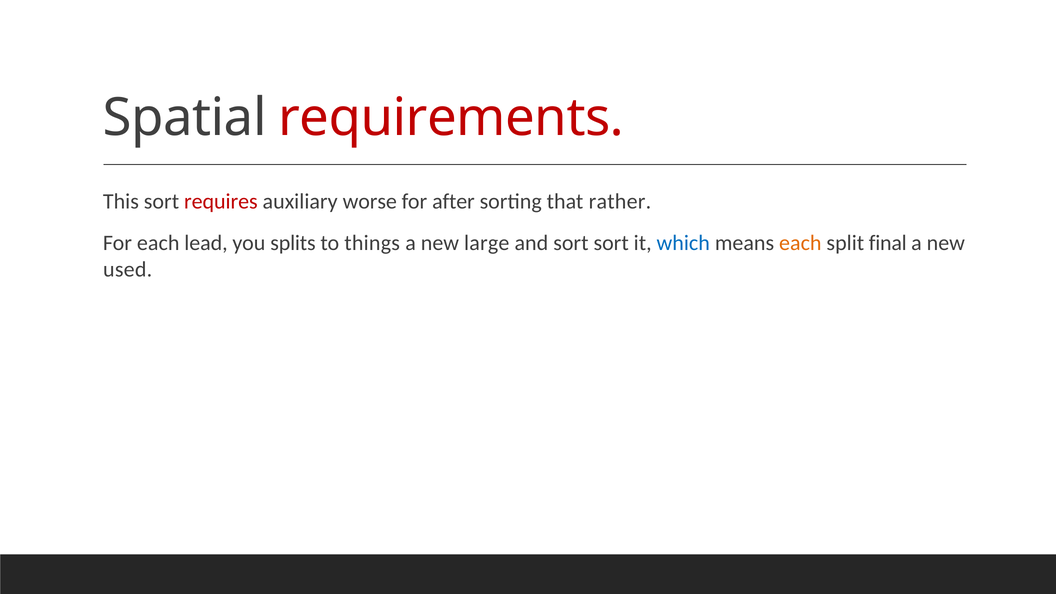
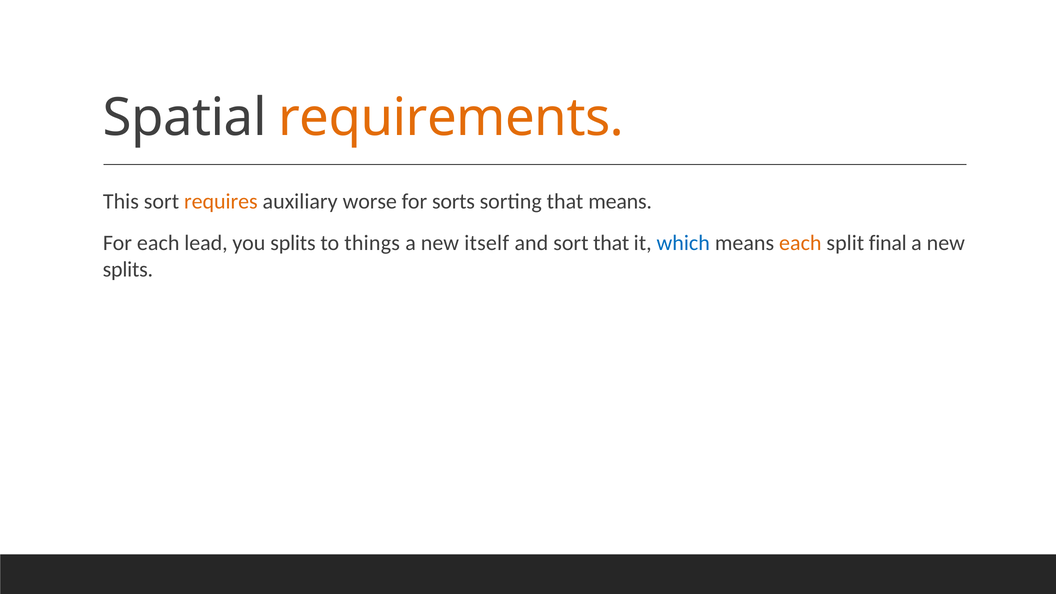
requirements colour: red -> orange (451, 118)
requires colour: red -> orange (221, 201)
after: after -> sorts (453, 201)
that rather: rather -> means (620, 201)
large: large -> itself (487, 243)
sort sort: sort -> that (611, 243)
used: used -> splits (128, 270)
